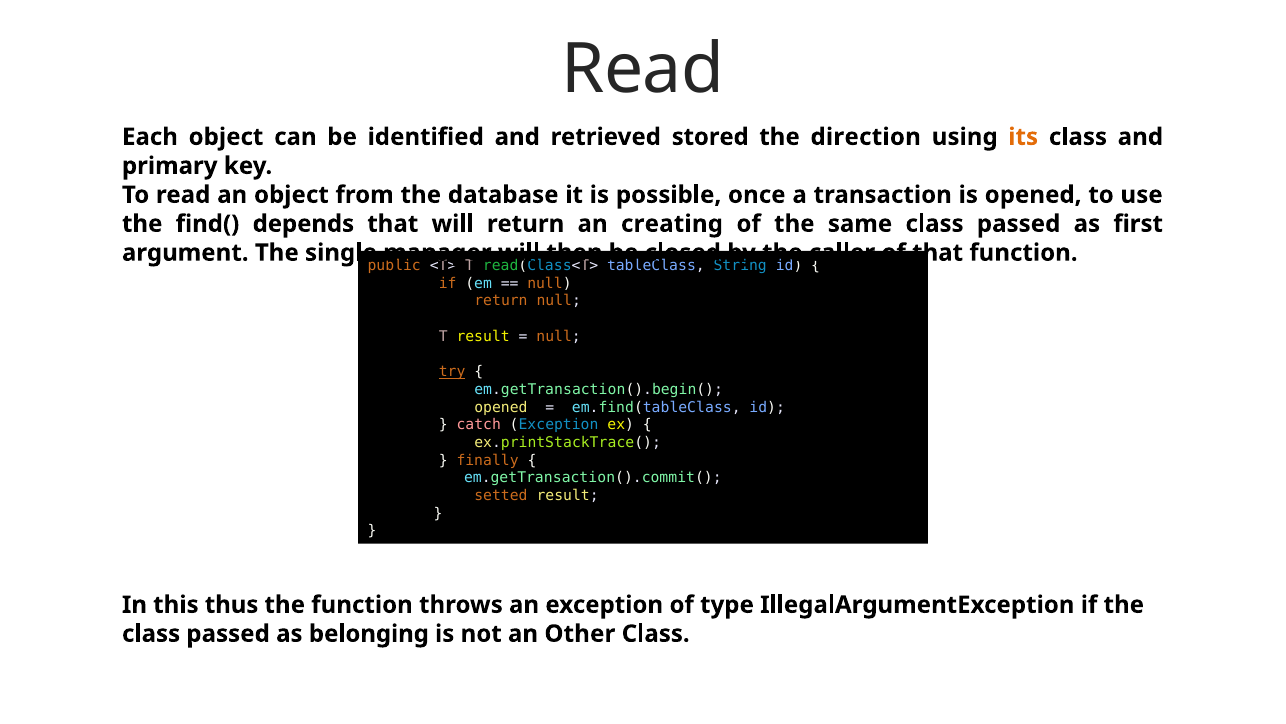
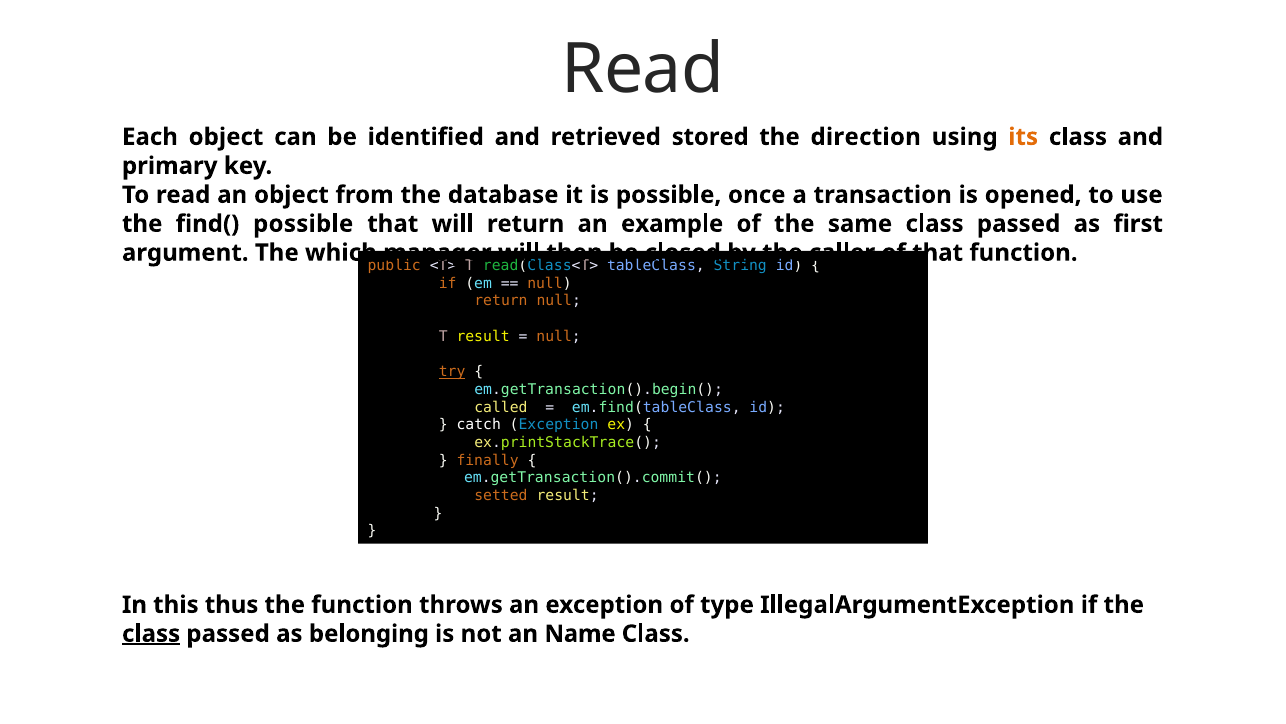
find( depends: depends -> possible (303, 224)
creating: creating -> example (672, 224)
single: single -> which (341, 253)
opened: opened -> called (501, 407)
catch colour: pink -> white (479, 424)
class underline: none -> present (151, 633)
Other: Other -> Name (580, 633)
